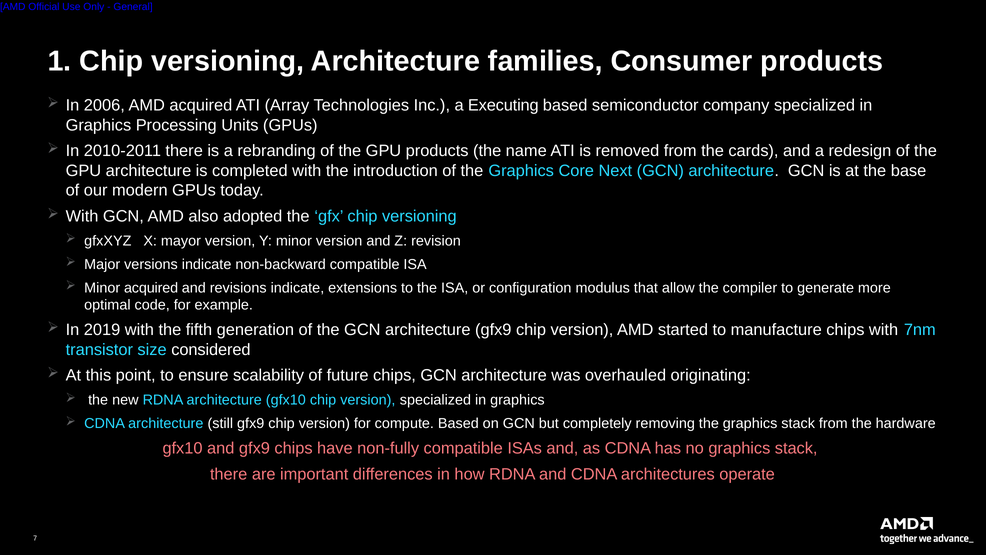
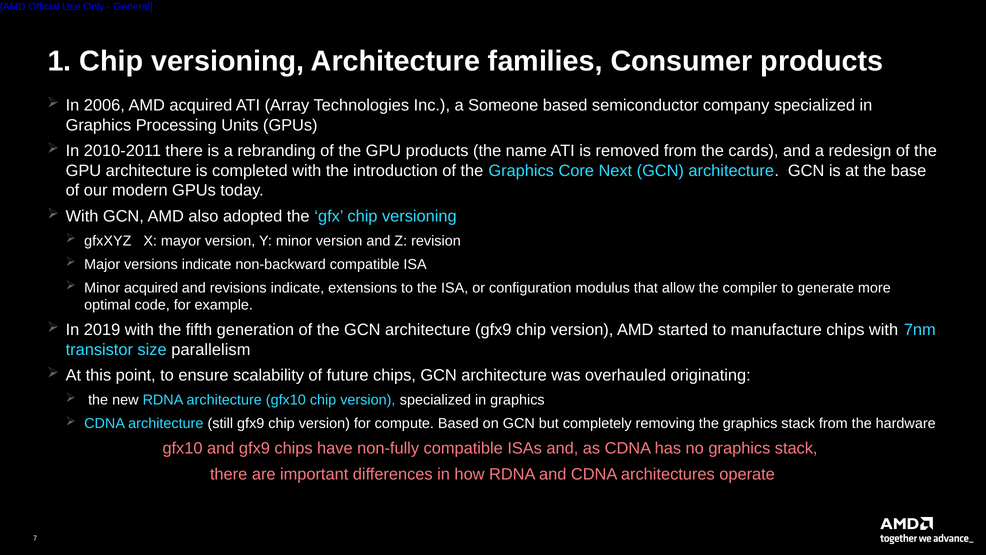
Executing: Executing -> Someone (503, 105)
considered: considered -> parallelism (211, 349)
